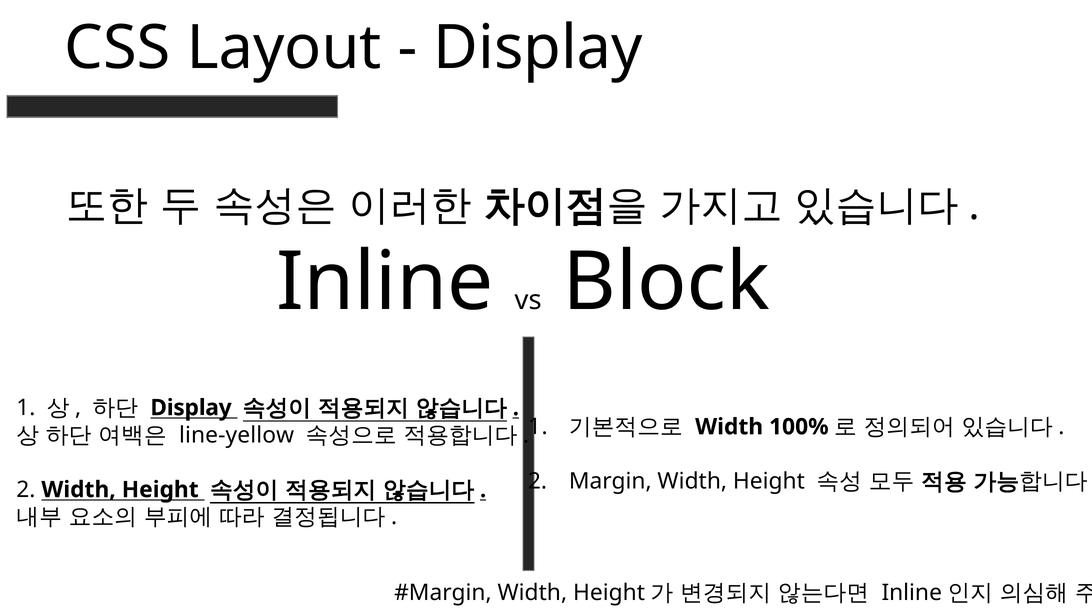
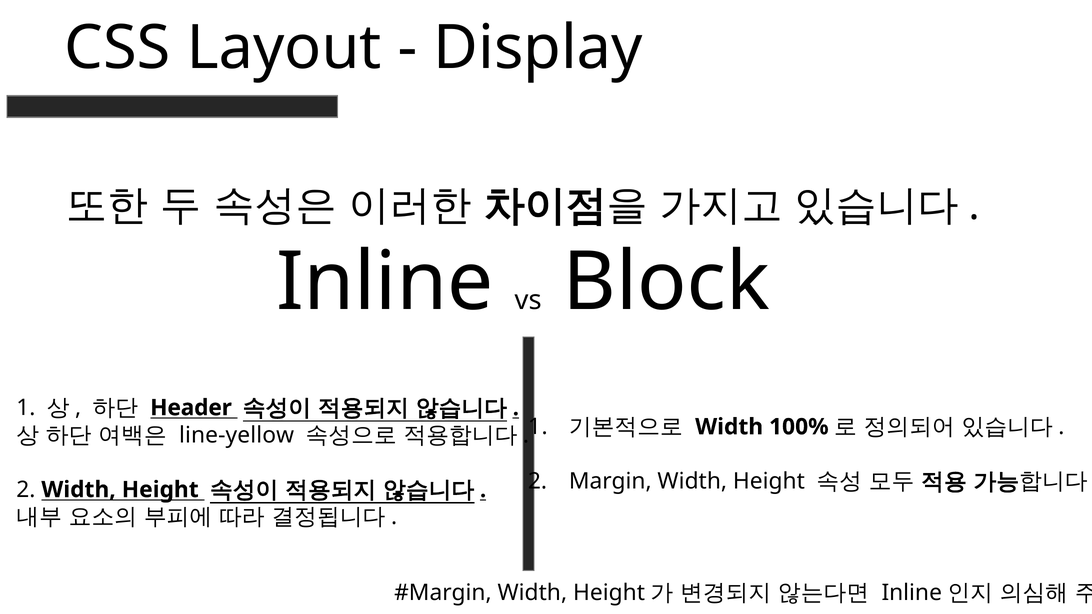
Display: Display -> Header (191, 408)
